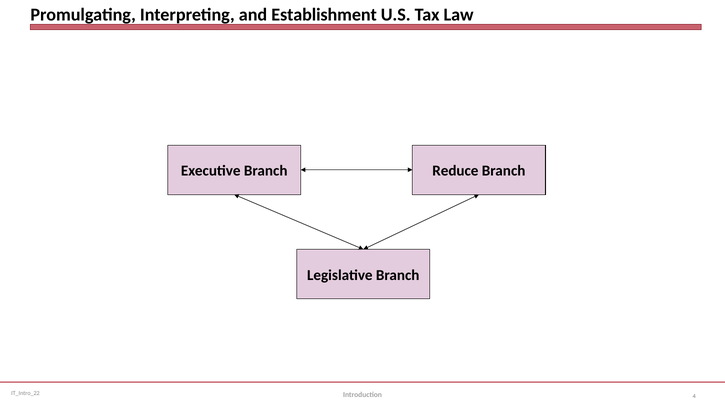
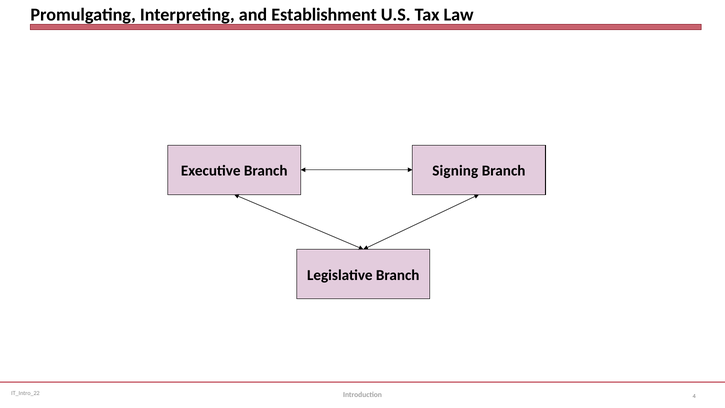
Reduce: Reduce -> Signing (455, 171)
